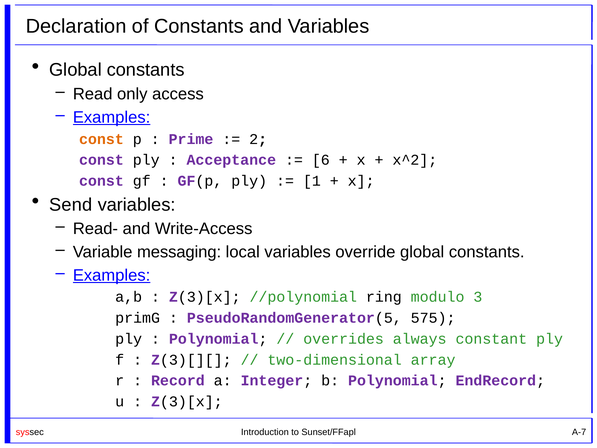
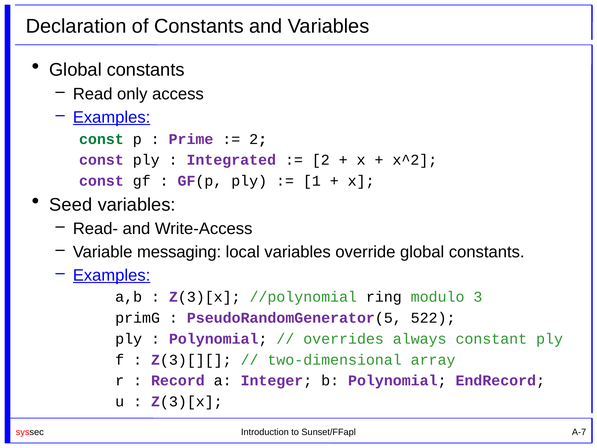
const colour: orange -> green (101, 139)
Acceptance: Acceptance -> Integrated (231, 160)
6: 6 -> 2 (321, 160)
Send: Send -> Seed (71, 205)
575: 575 -> 522 (433, 318)
